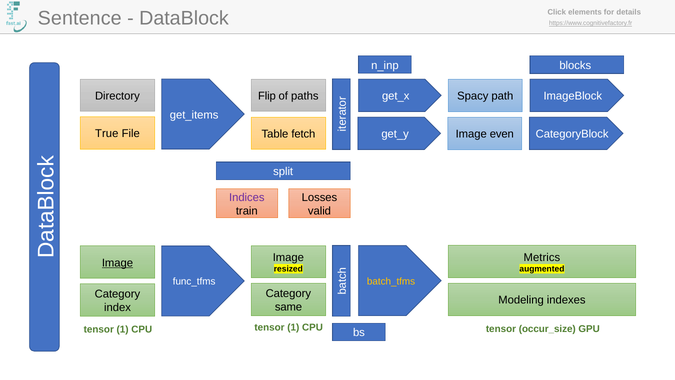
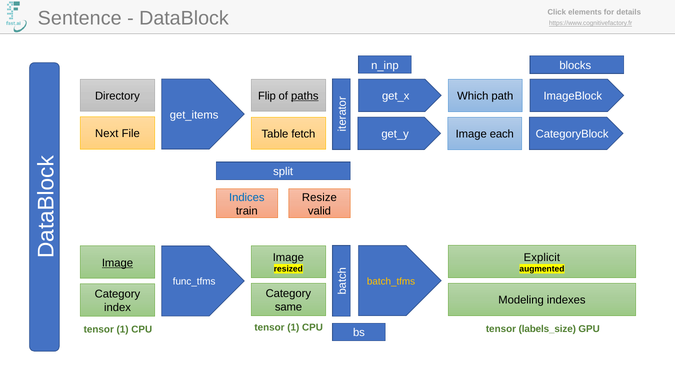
paths underline: none -> present (305, 96)
Spacy: Spacy -> Which (473, 96)
True: True -> Next (107, 134)
even: even -> each (502, 134)
Indices colour: purple -> blue (247, 197)
Losses: Losses -> Resize (319, 197)
Metrics: Metrics -> Explicit (542, 257)
occur_size: occur_size -> labels_size (547, 329)
